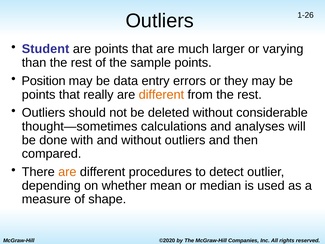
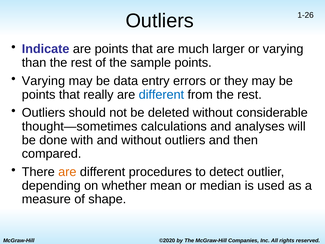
Student: Student -> Indicate (46, 49)
Position: Position -> Varying (43, 81)
different colour: orange -> blue (161, 94)
